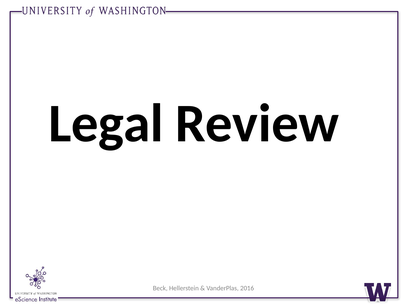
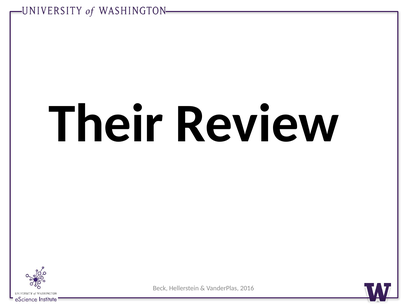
Legal: Legal -> Their (106, 123)
